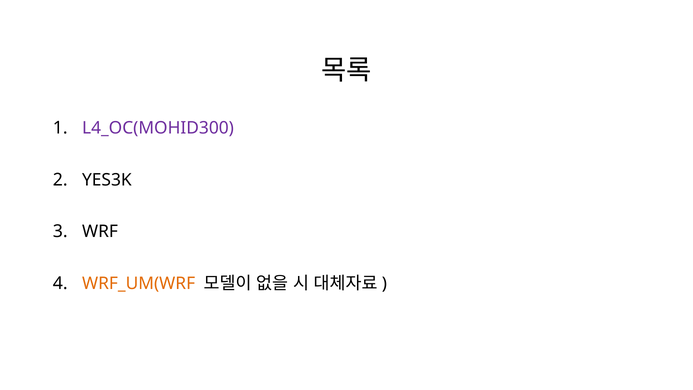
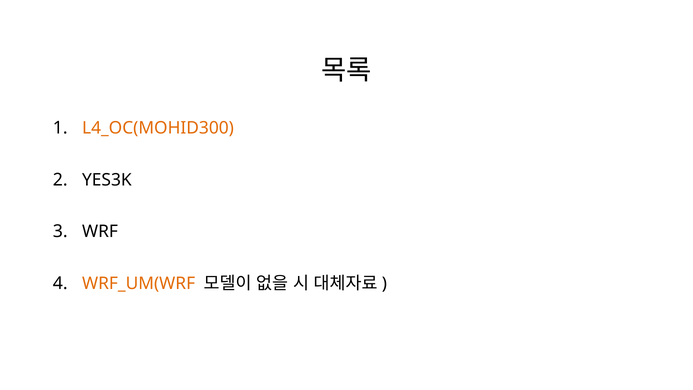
L4_OC(MOHID300 colour: purple -> orange (158, 128)
